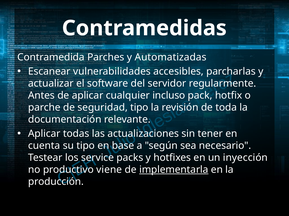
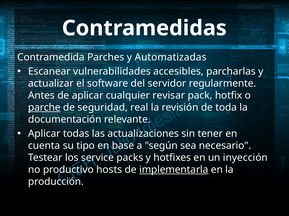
incluso: incluso -> revisar (169, 96)
parche underline: none -> present (44, 108)
seguridad tipo: tipo -> real (139, 108)
viene: viene -> hosts (109, 170)
